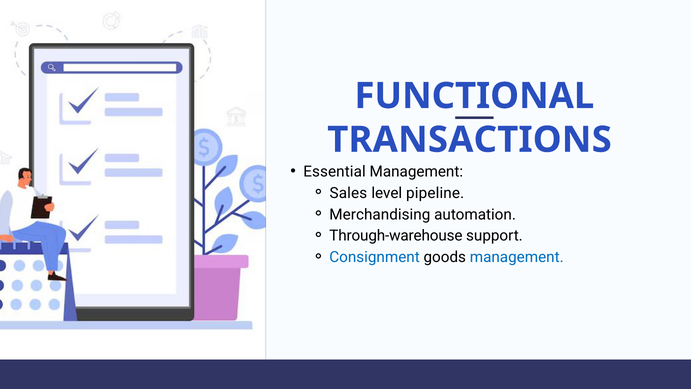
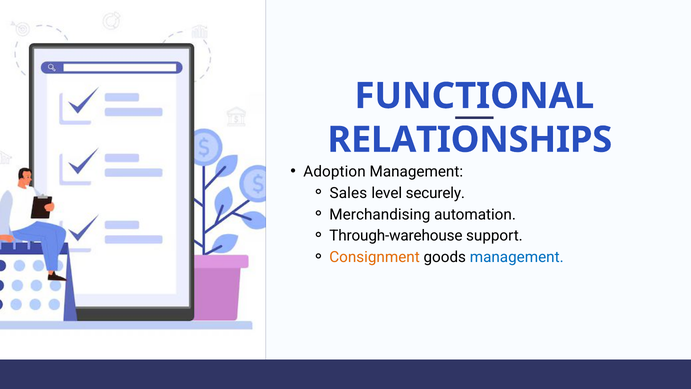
TRANSACTIONS: TRANSACTIONS -> RELATIONSHIPS (470, 140)
Essential: Essential -> Adoption (335, 172)
pipeline: pipeline -> securely (435, 193)
Consignment colour: blue -> orange (375, 257)
